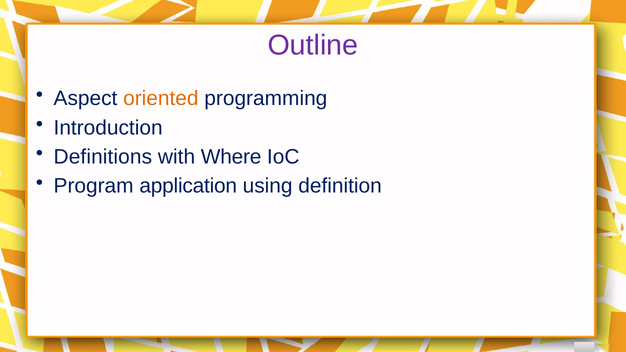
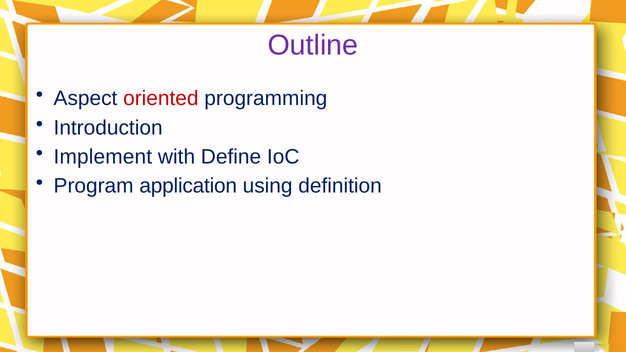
oriented colour: orange -> red (161, 98)
Definitions: Definitions -> Implement (103, 157)
Where: Where -> Define (231, 157)
